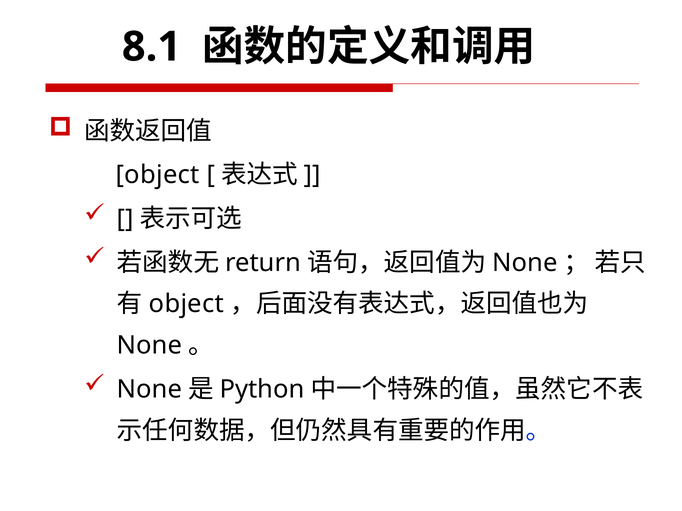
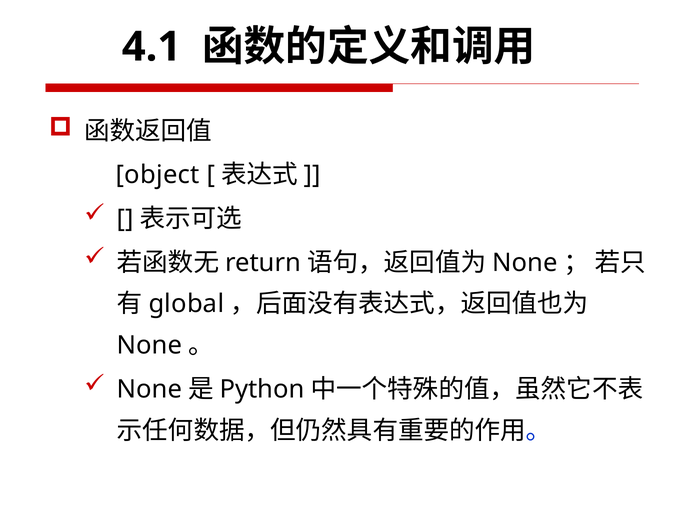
8.1: 8.1 -> 4.1 (151, 47)
object: object -> global (186, 304)
